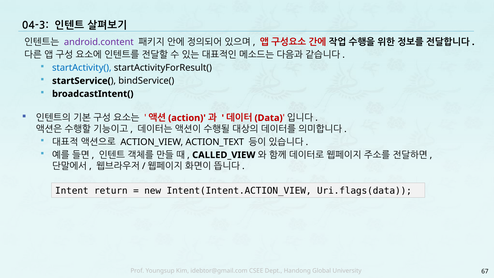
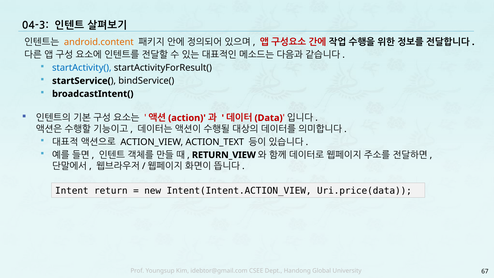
android.content colour: purple -> orange (99, 42)
CALLED_VIEW: CALLED_VIEW -> RETURN_VIEW (224, 155)
Uri.flags(data: Uri.flags(data -> Uri.price(data (364, 191)
